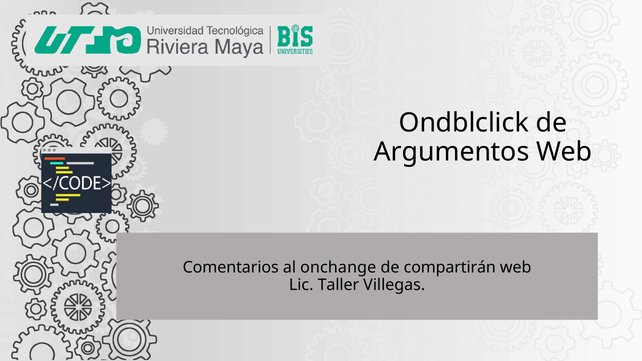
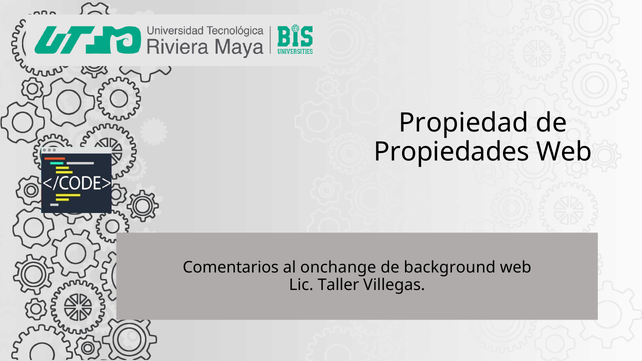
Ondblclick: Ondblclick -> Propiedad (464, 123)
Argumentos: Argumentos -> Propiedades (452, 152)
compartirán: compartirán -> background (450, 268)
